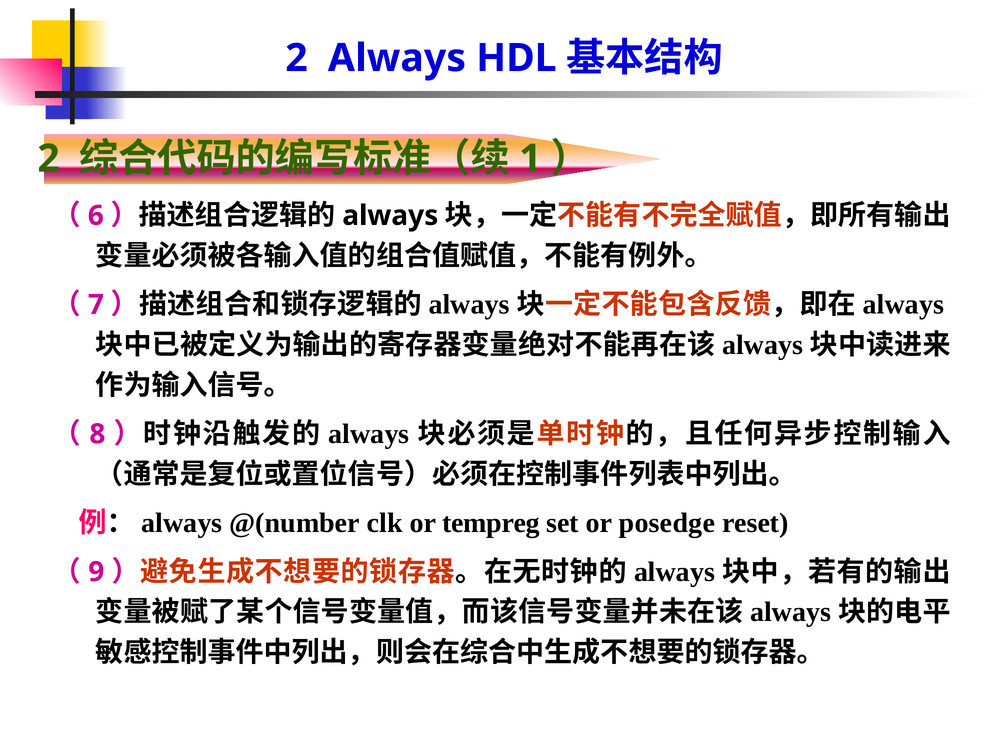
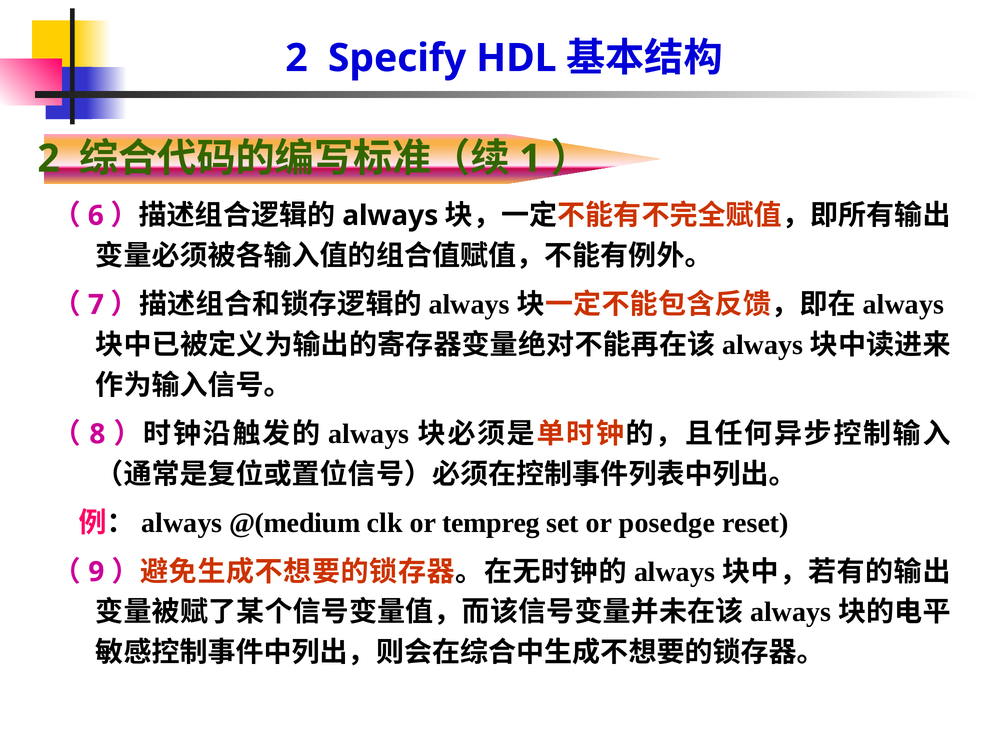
2 Always: Always -> Specify (397, 58)
@(number: @(number -> @(medium (295, 523)
